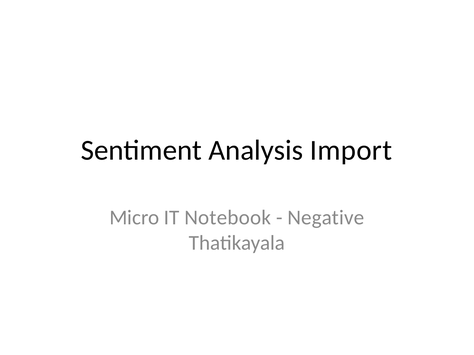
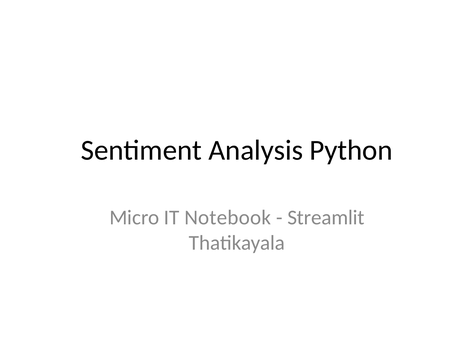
Import: Import -> Python (351, 151)
Negative: Negative -> Streamlit (326, 218)
